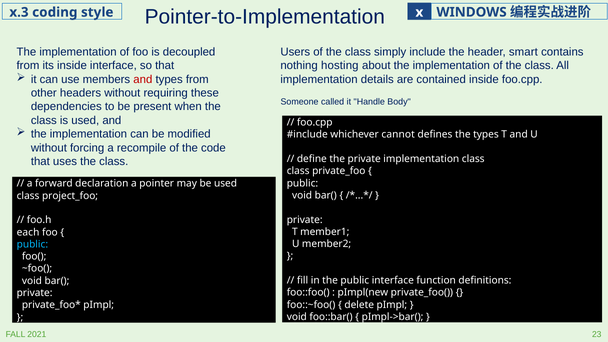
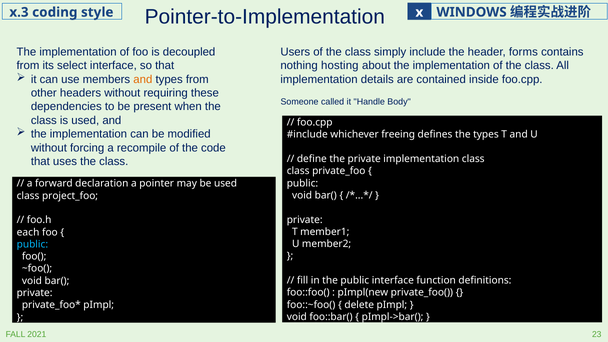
smart: smart -> forms (523, 52)
its inside: inside -> select (72, 66)
and colour: red -> orange (143, 79)
cannot: cannot -> freeing (398, 135)
